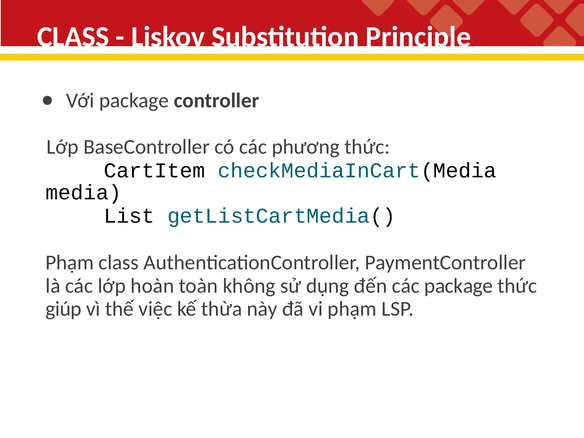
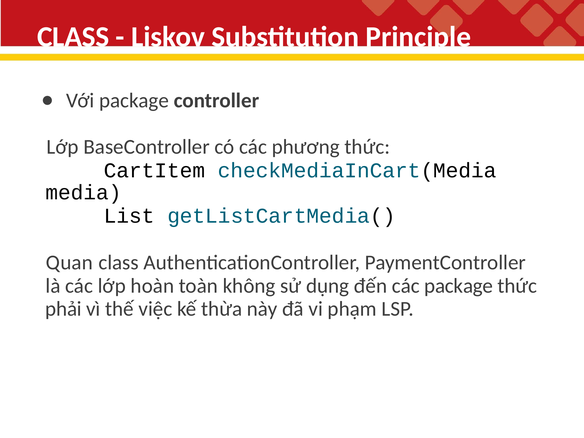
Phạm: Phạm -> Quan (69, 263)
giúp: giúp -> phải (64, 309)
